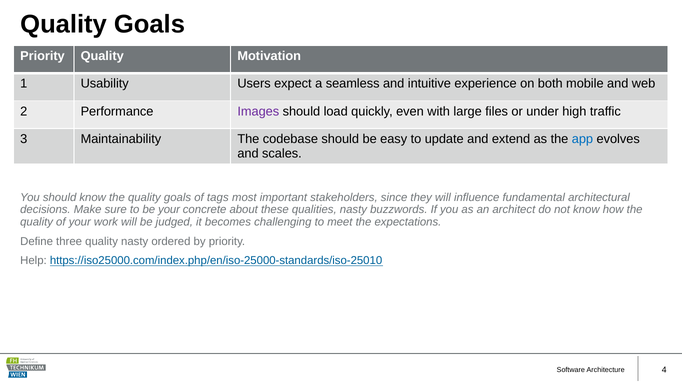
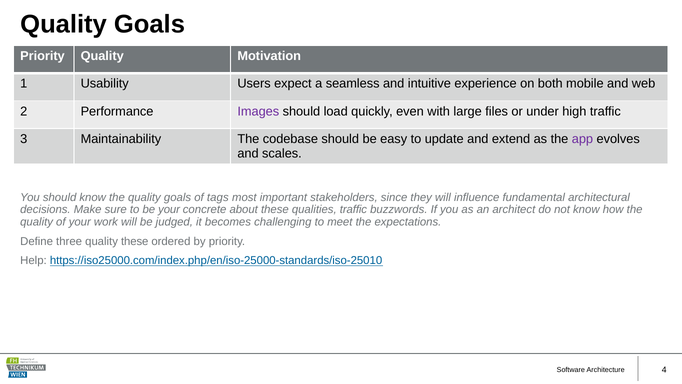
app colour: blue -> purple (582, 139)
qualities nasty: nasty -> traffic (353, 209)
quality nasty: nasty -> these (135, 241)
